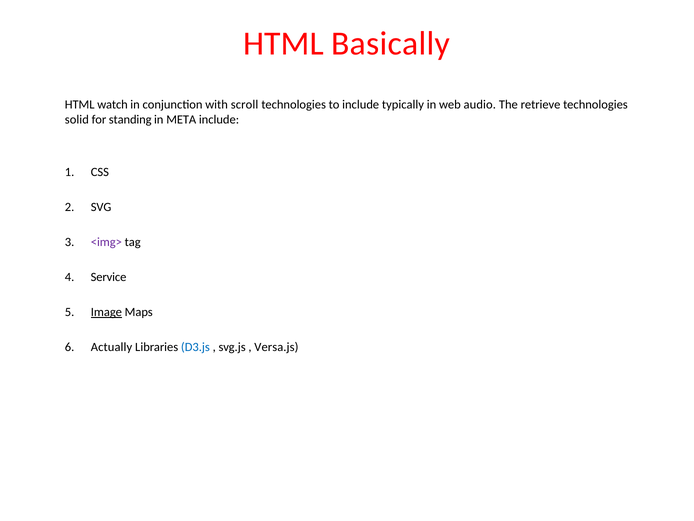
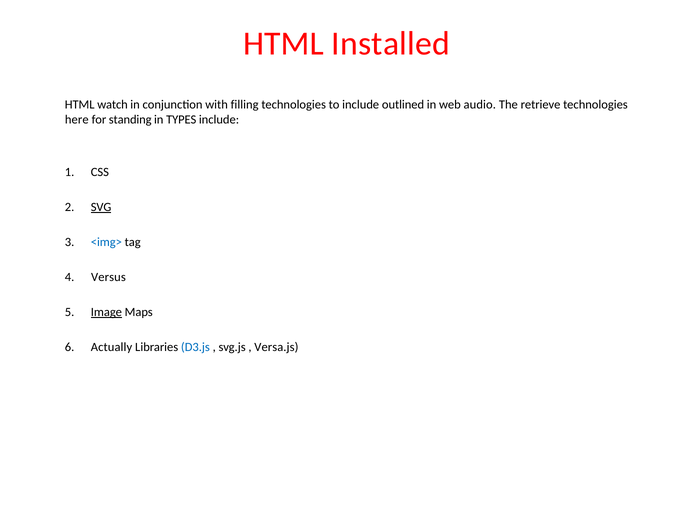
Basically: Basically -> Installed (391, 43)
scroll: scroll -> filling (245, 104)
typically: typically -> outlined (403, 104)
solid: solid -> here (77, 119)
META: META -> TYPES (181, 119)
SVG underline: none -> present (101, 207)
<img> colour: purple -> blue (106, 242)
Service: Service -> Versus (108, 277)
